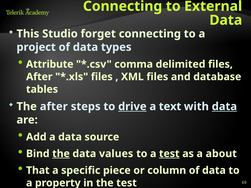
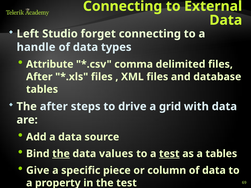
This: This -> Left (28, 34)
project: project -> handle (36, 47)
drive underline: present -> none (132, 107)
text: text -> grid (170, 107)
data underline: present -> none (224, 107)
a about: about -> tables (221, 154)
That: That -> Give (38, 171)
